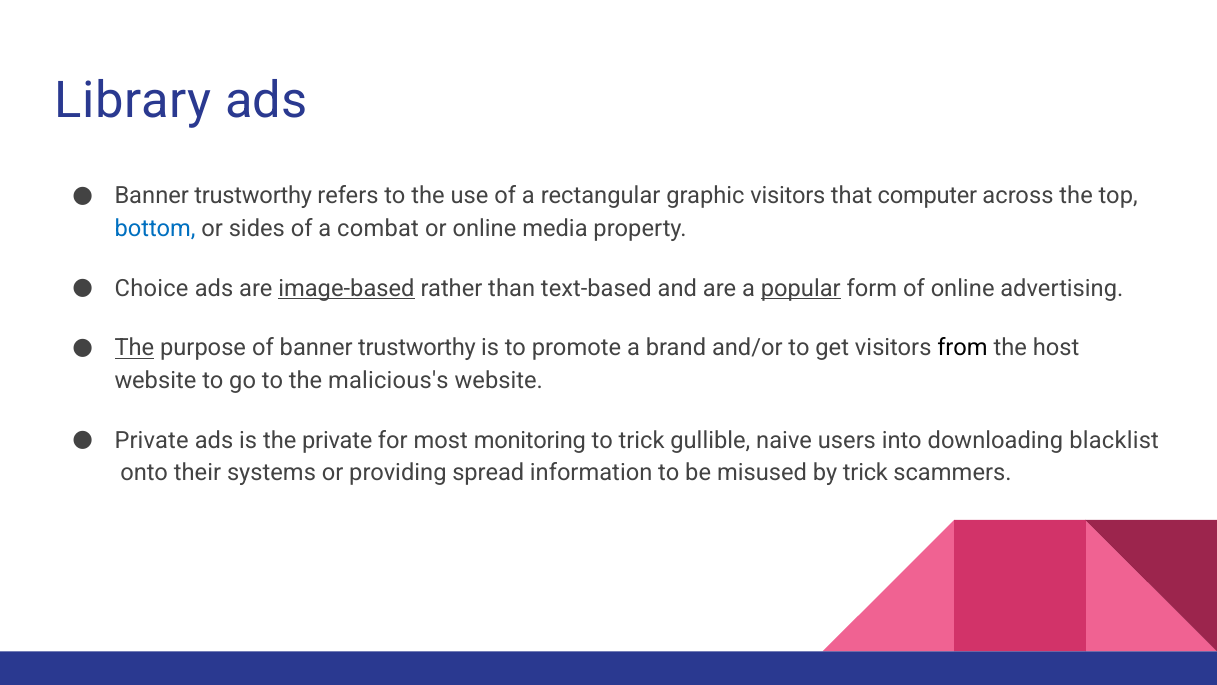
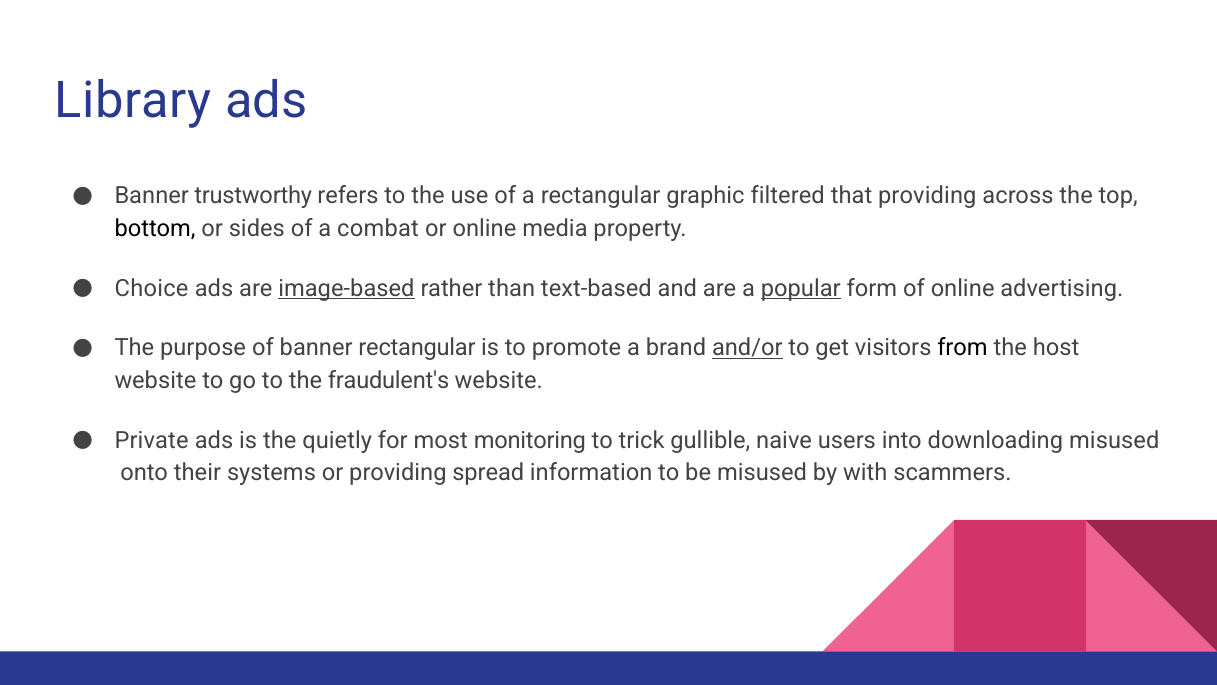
graphic visitors: visitors -> filtered (788, 196)
that computer: computer -> providing (927, 196)
bottom colour: blue -> black (155, 229)
The underline: present -> none (134, 348)
of banner trustworthy: trustworthy -> rectangular (417, 348)
and/or underline: none -> present (747, 348)
malicious's: malicious's -> fraudulent's (389, 380)
the private: private -> quietly (337, 440)
downloading blacklist: blacklist -> misused (1114, 440)
by trick: trick -> with (865, 473)
